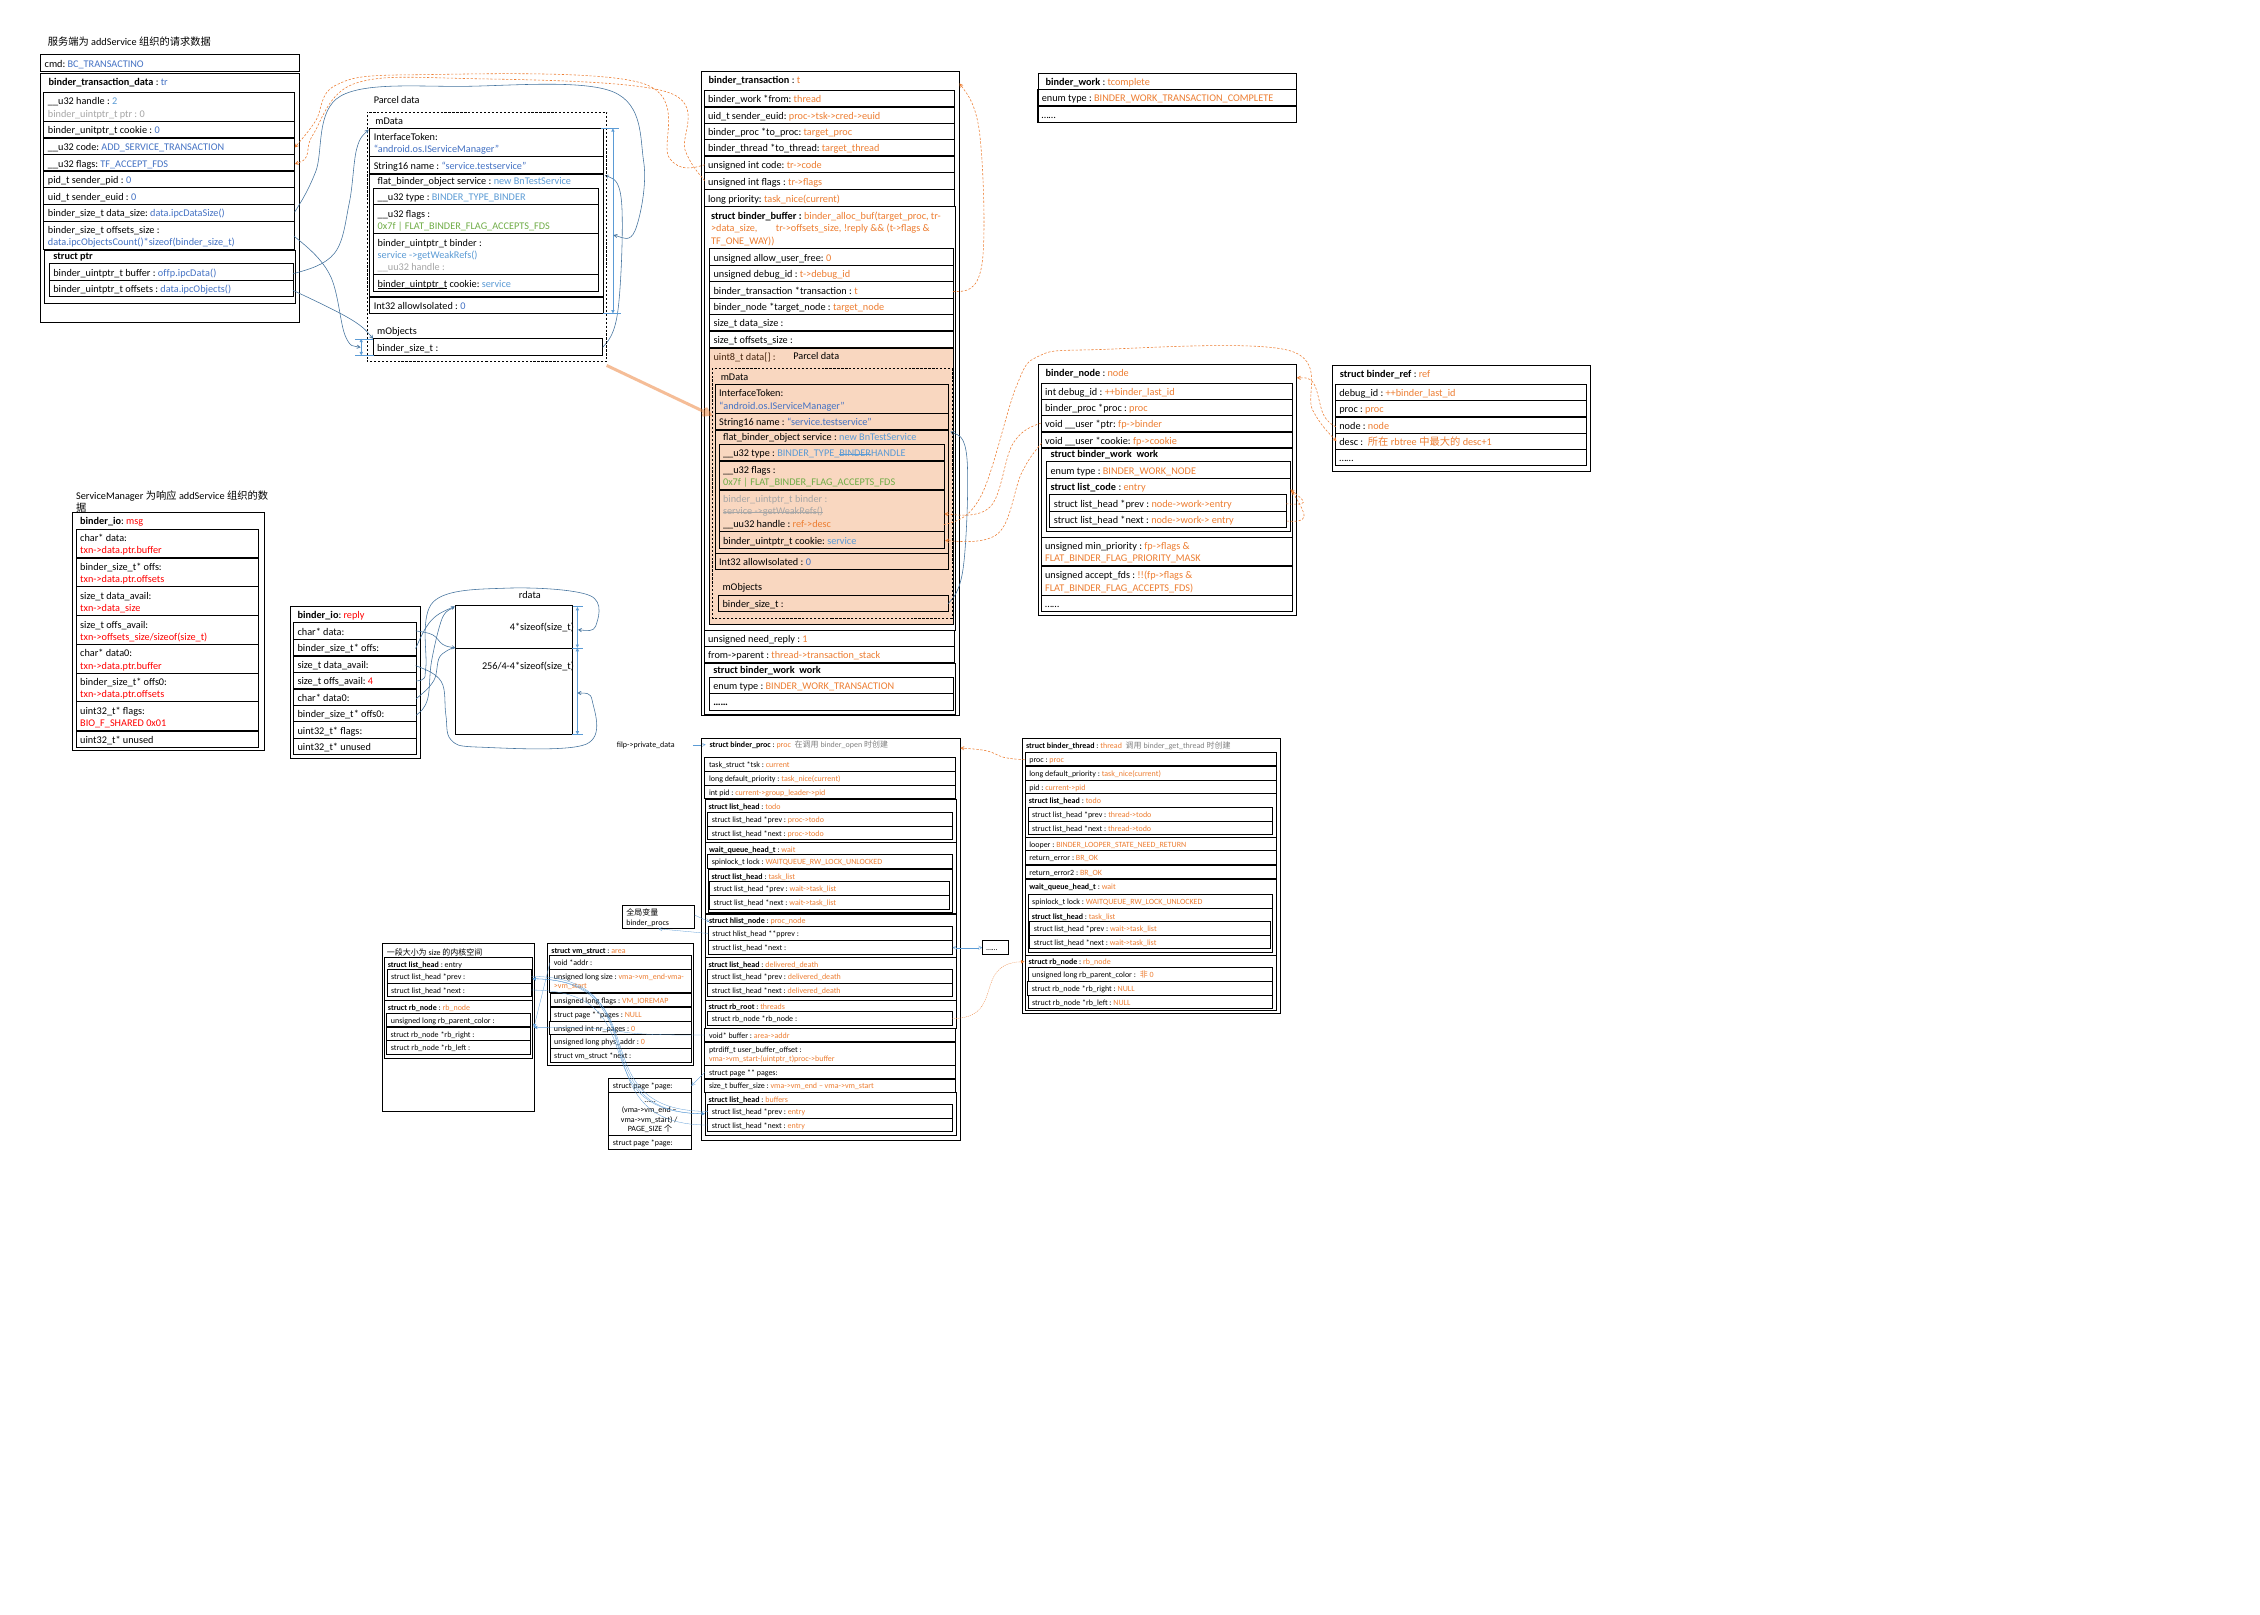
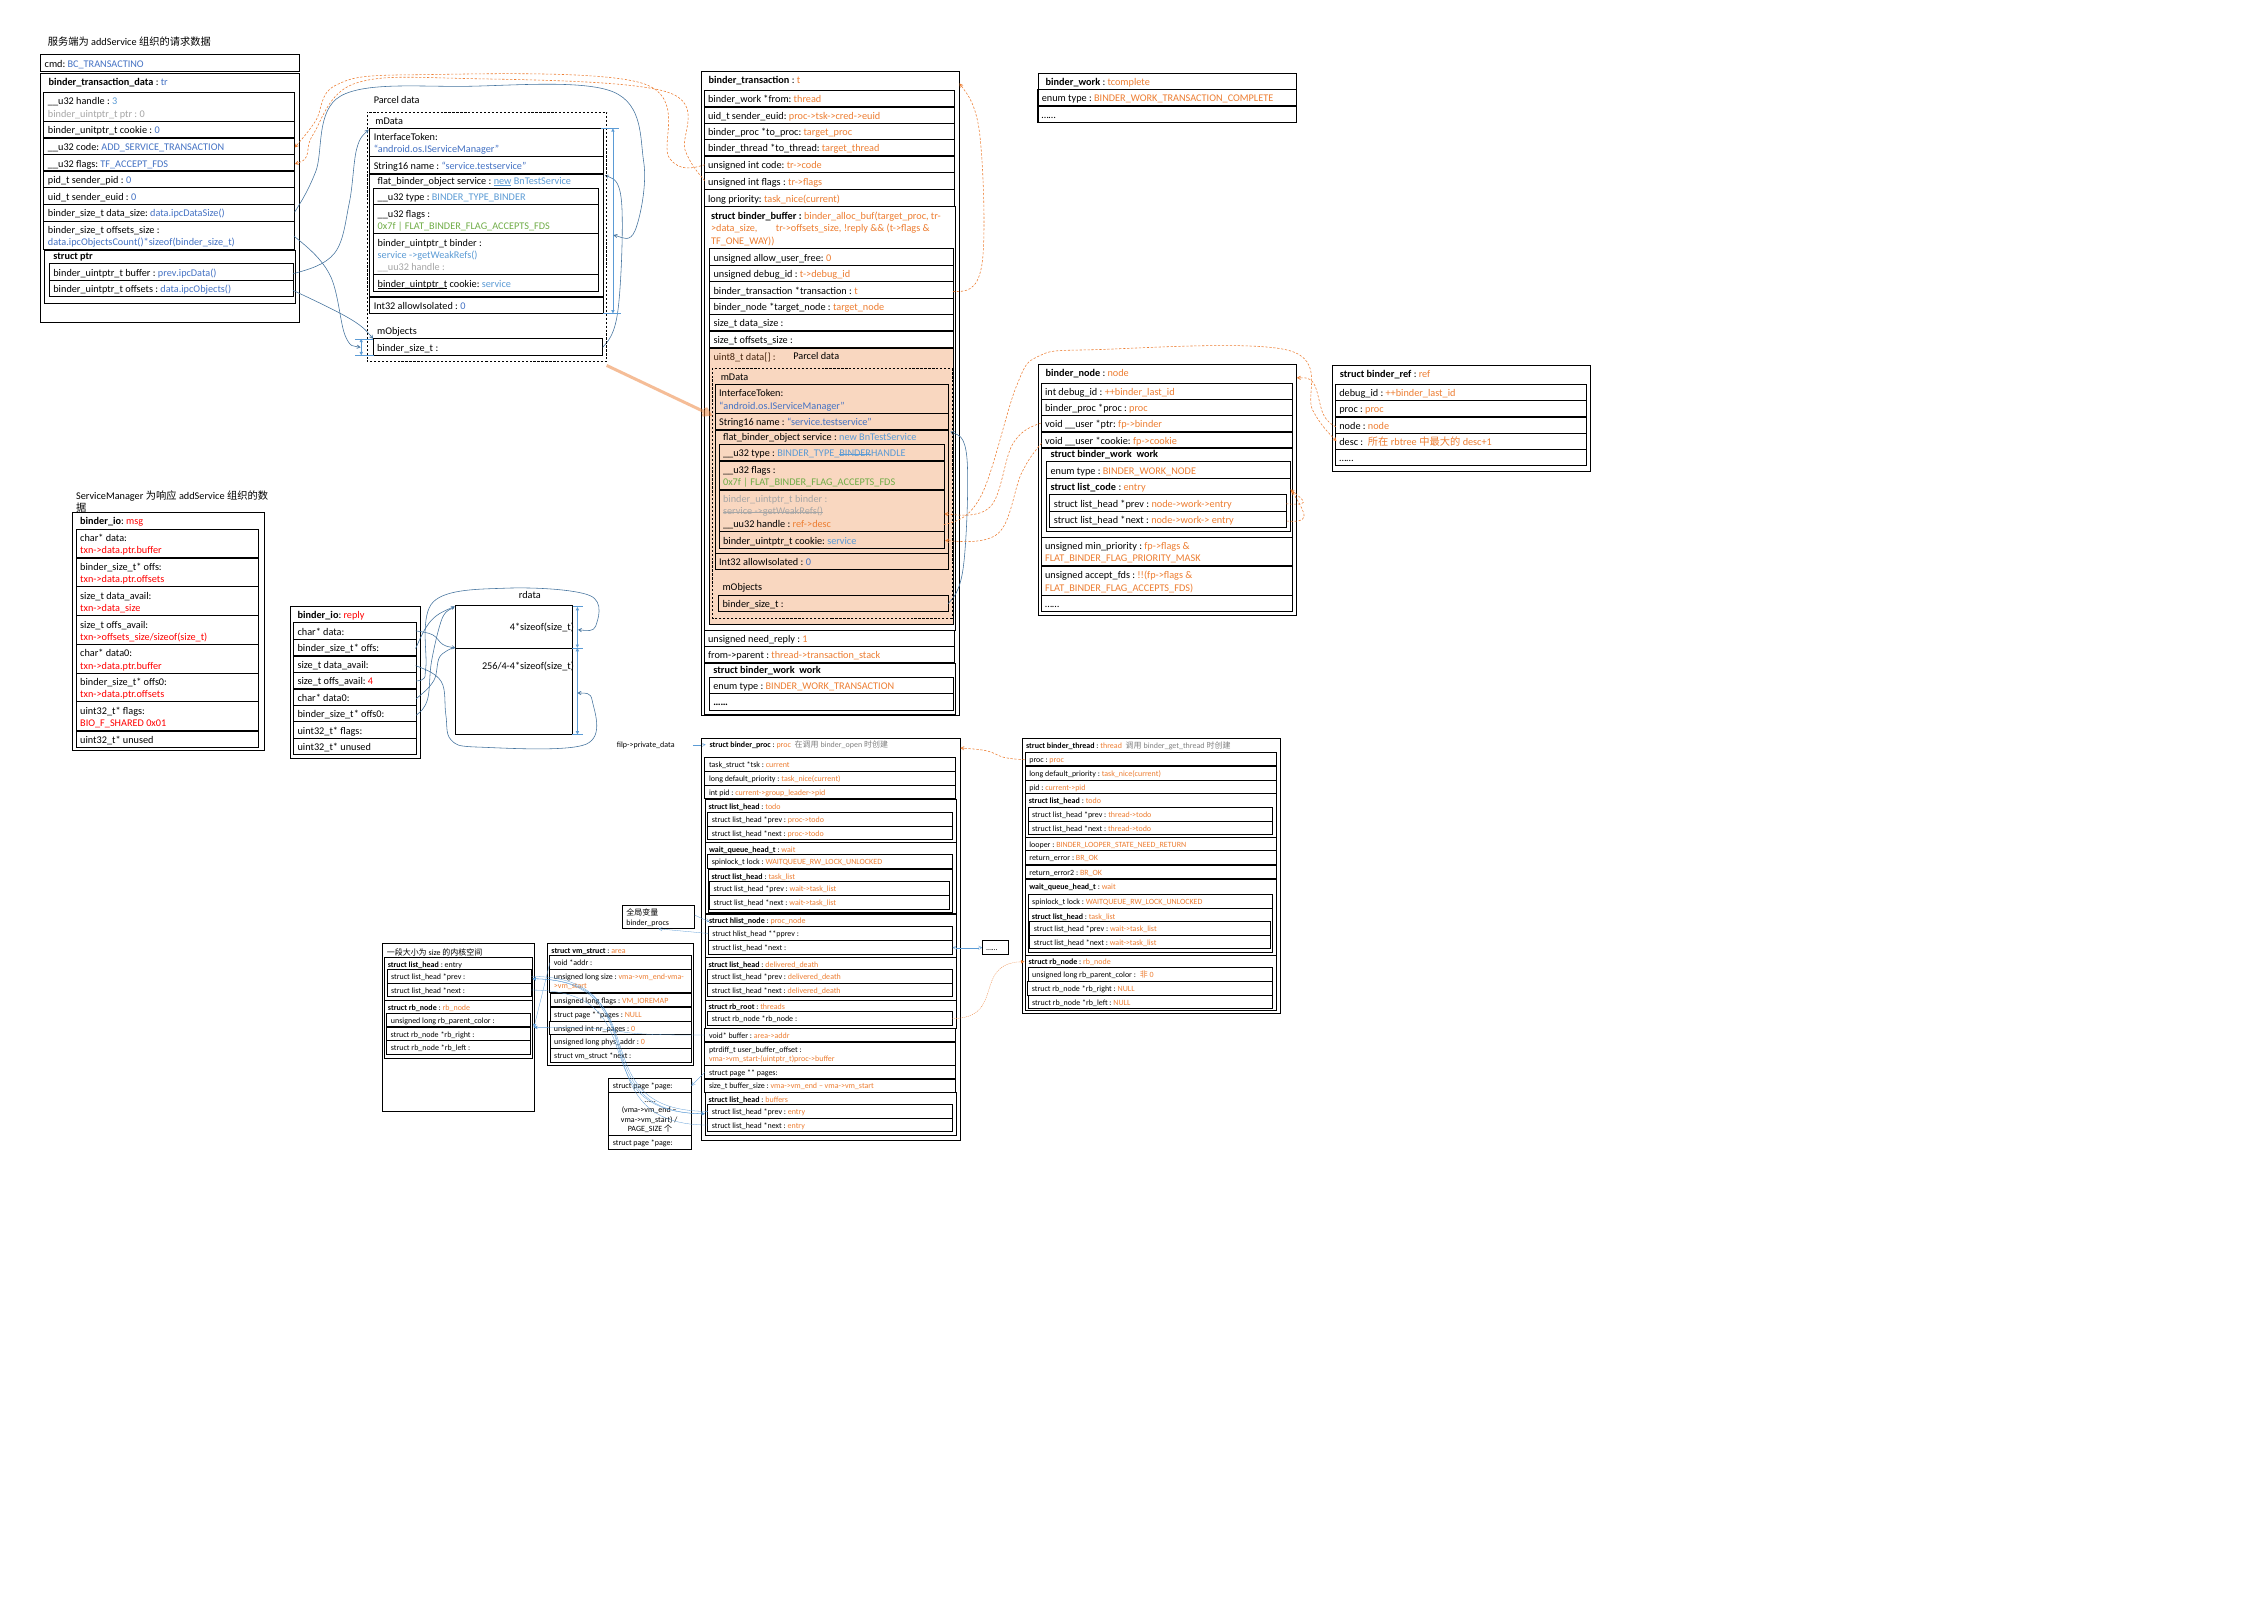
2: 2 -> 3 (115, 101)
new underline: none -> present (503, 181)
offp.ipcData(: offp.ipcData( -> prev.ipcData( (187, 273)
